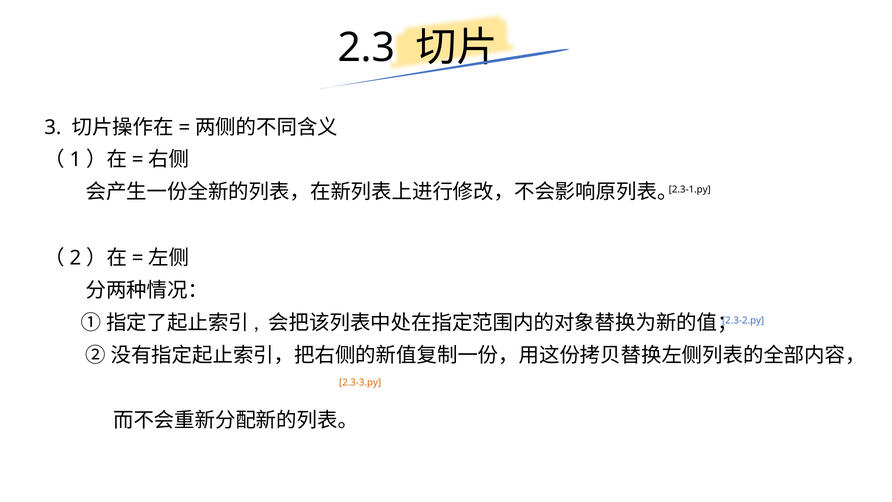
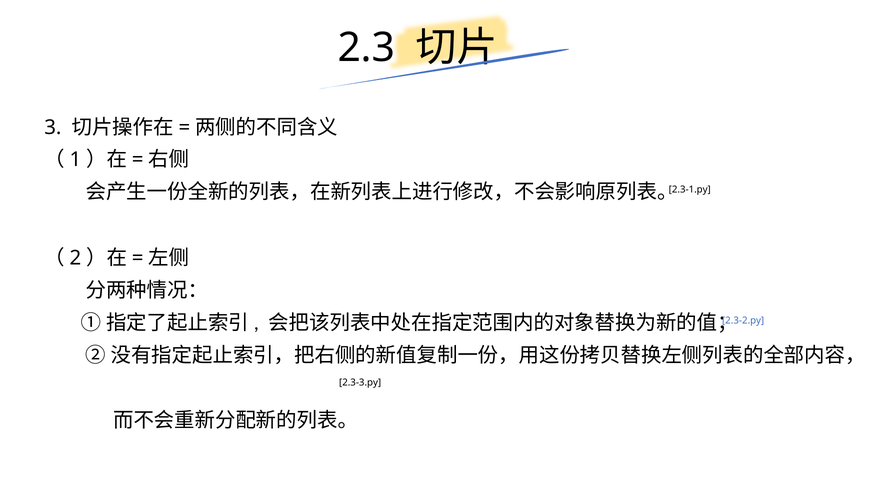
2.3-3.py colour: orange -> black (360, 382)
